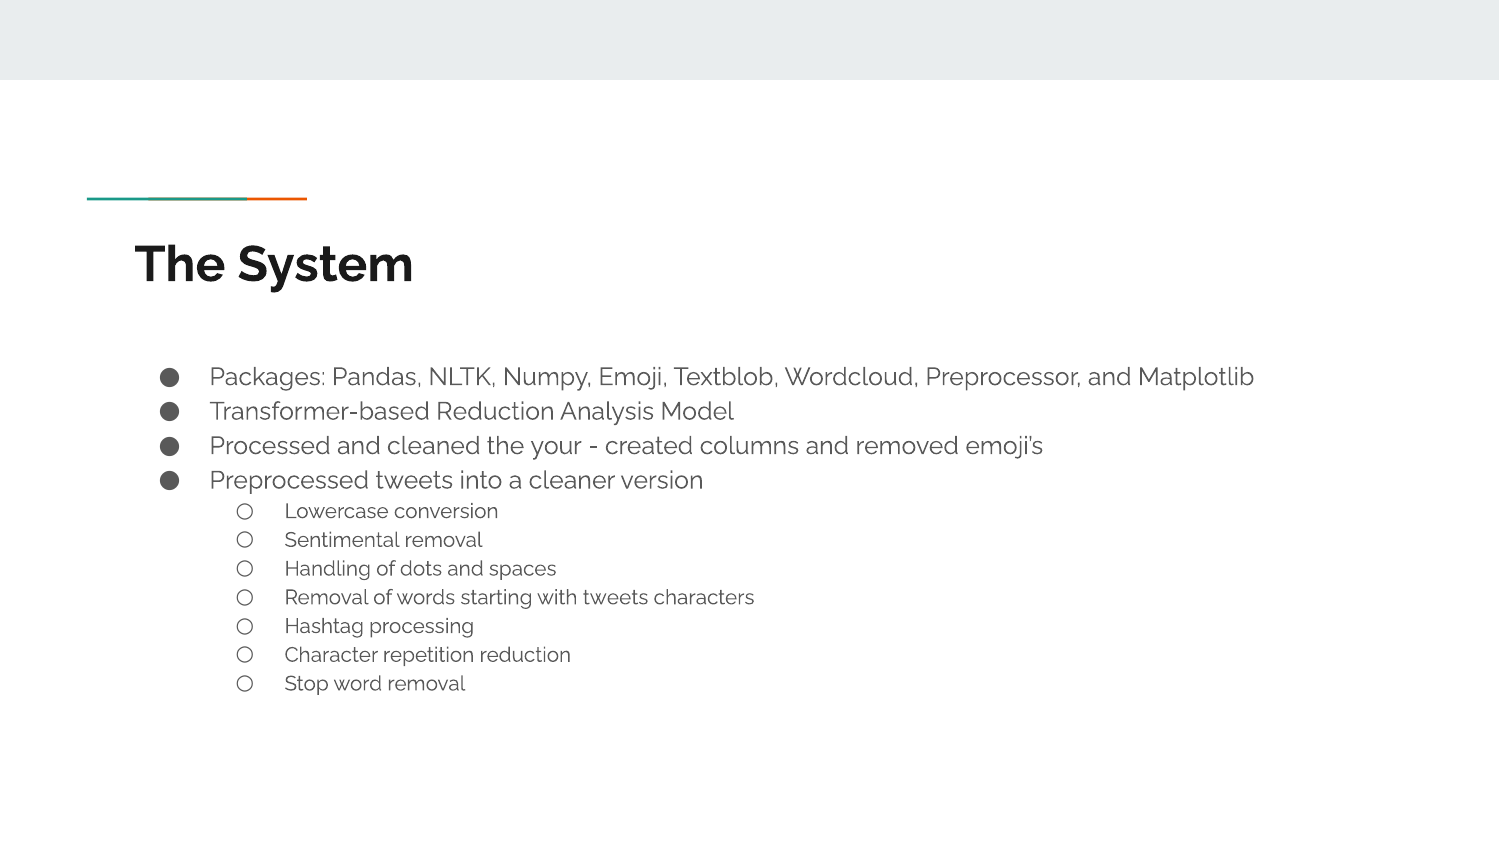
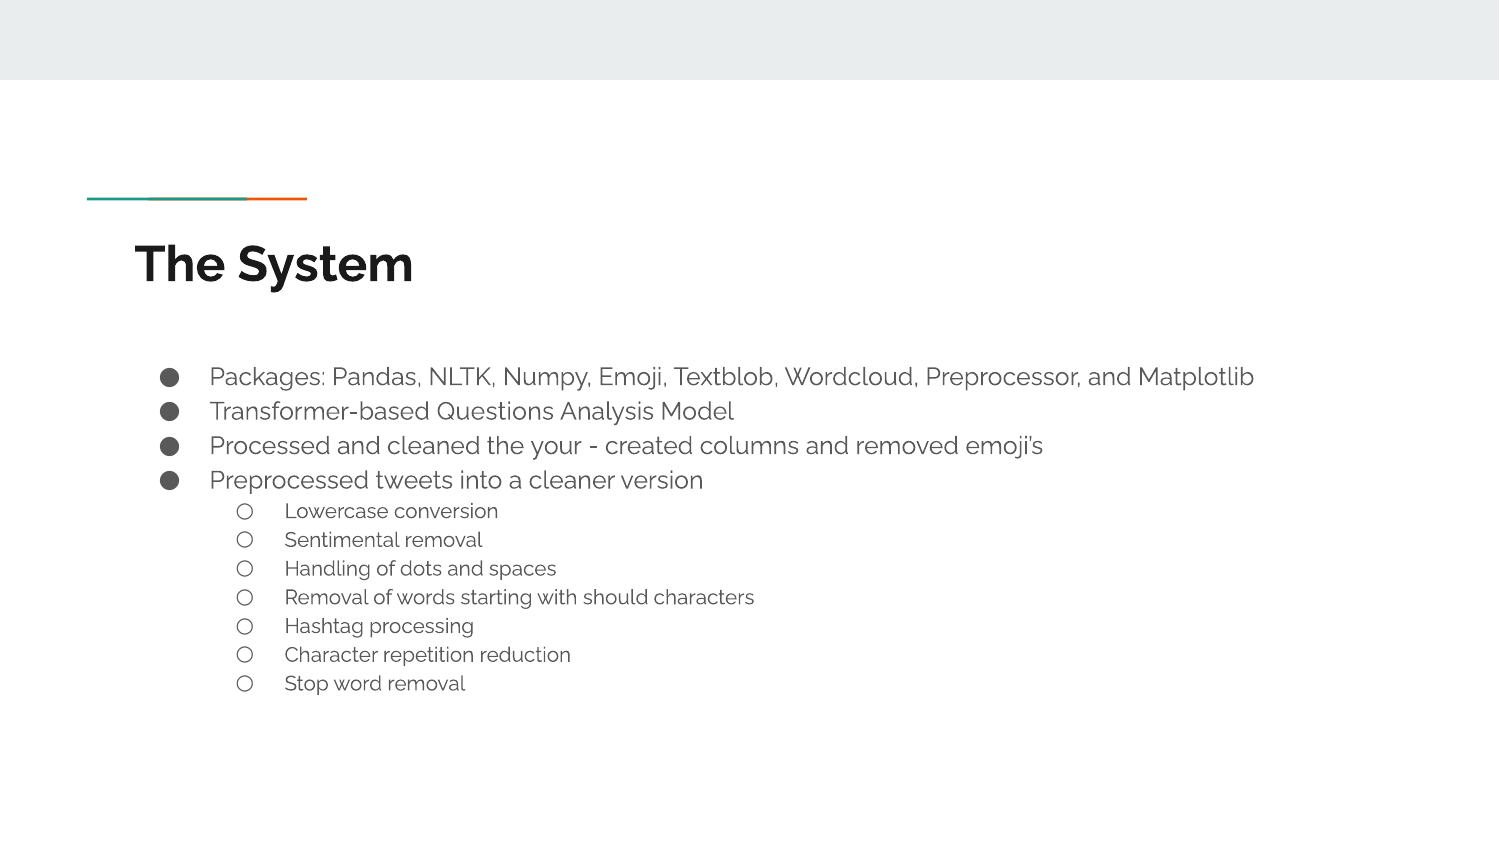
Transformer-based Reduction: Reduction -> Questions (495, 411)
with tweets: tweets -> should (616, 598)
